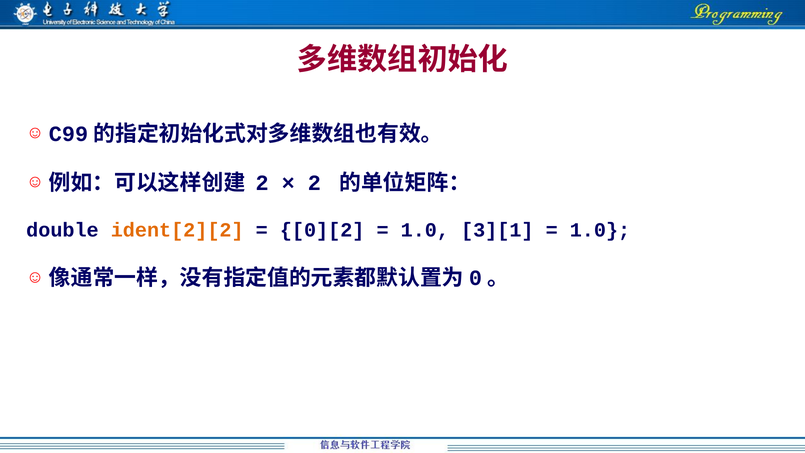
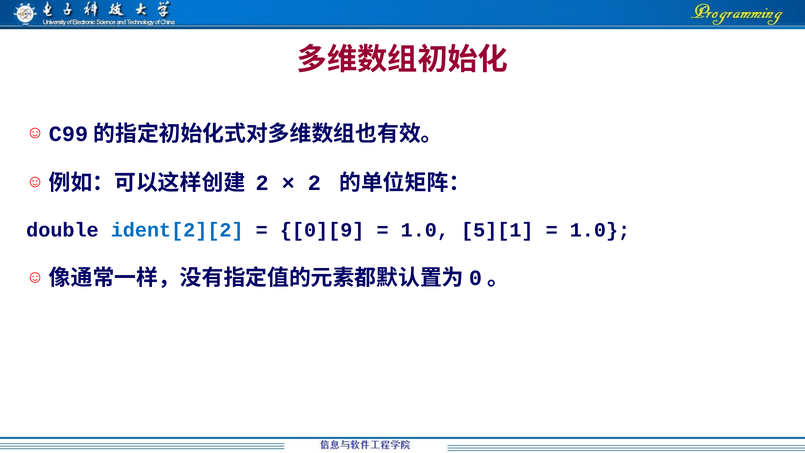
ident[2][2 colour: orange -> blue (177, 230)
0][2: 0][2 -> 0][9 (322, 230)
3][1: 3][1 -> 5][1 (497, 230)
